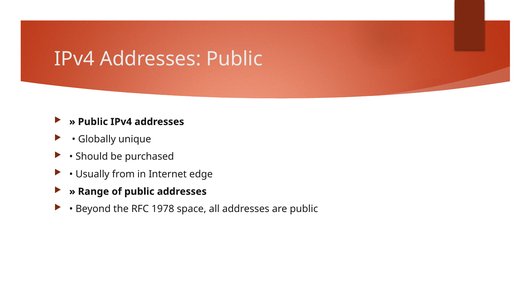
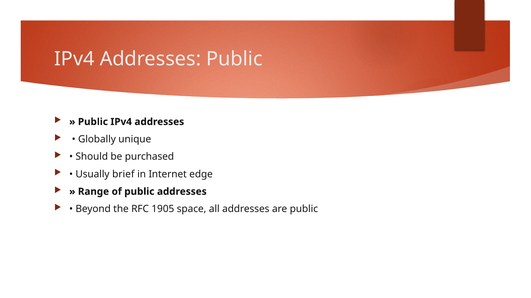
from: from -> brief (123, 174)
1978: 1978 -> 1905 (163, 209)
